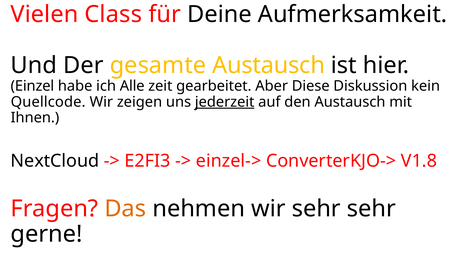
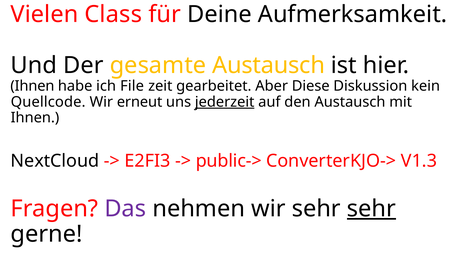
Einzel: Einzel -> Ihnen (32, 86)
Alle: Alle -> File (132, 86)
zeigen: zeigen -> erneut (140, 102)
einzel->: einzel-> -> public-> (229, 161)
V1.8: V1.8 -> V1.3 (419, 161)
Das colour: orange -> purple (125, 209)
sehr underline: none -> present (371, 209)
